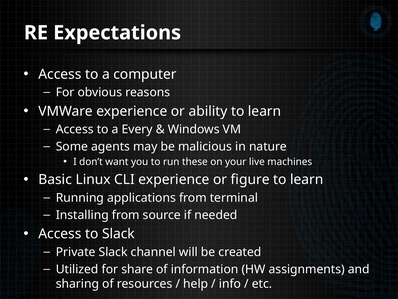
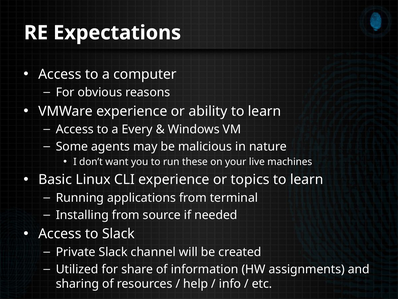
figure: figure -> topics (250, 179)
